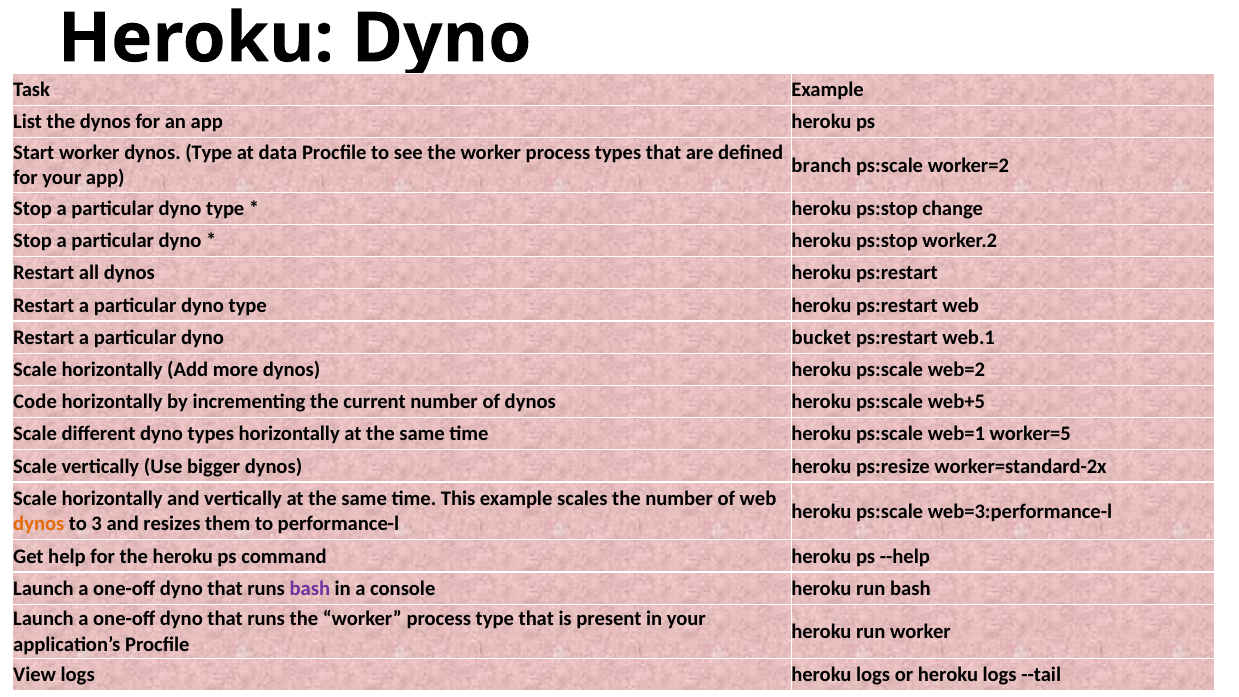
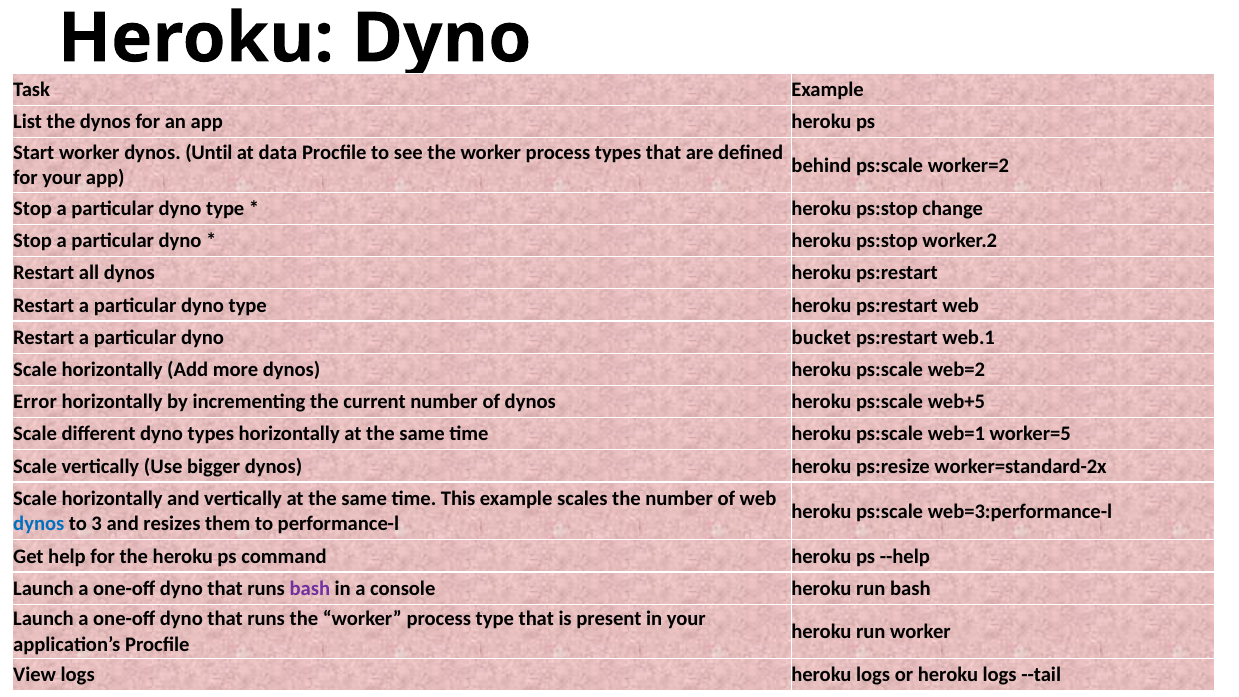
dynos Type: Type -> Until (209, 153)
branch: branch -> behind (821, 165)
Code: Code -> Error (35, 402)
dynos colour: orange -> blue (39, 524)
